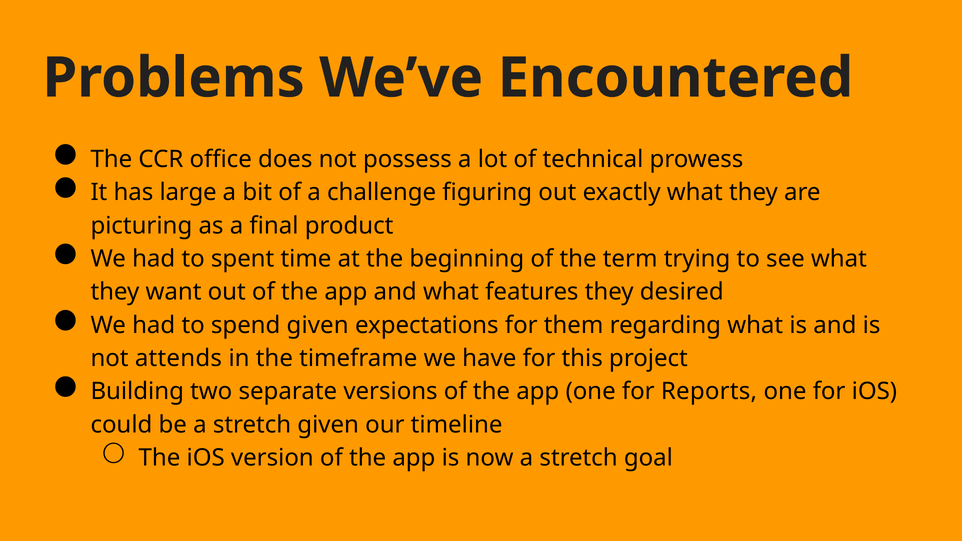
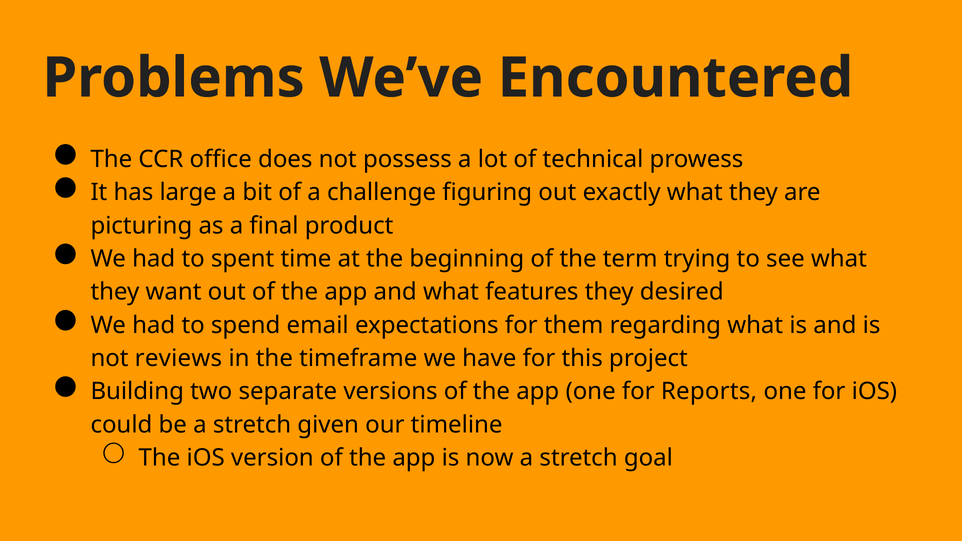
spend given: given -> email (318, 325)
attends: attends -> reviews (178, 358)
